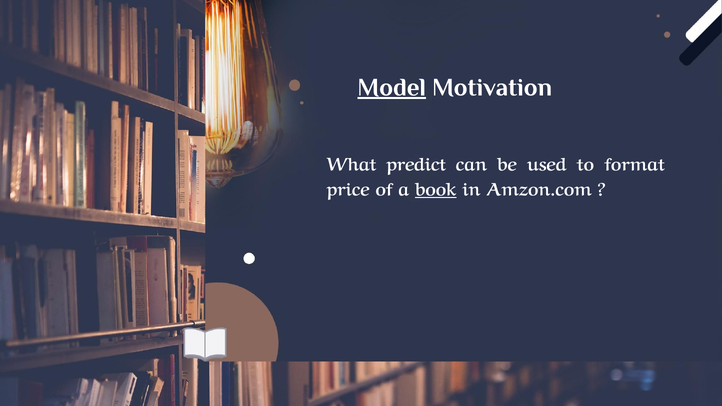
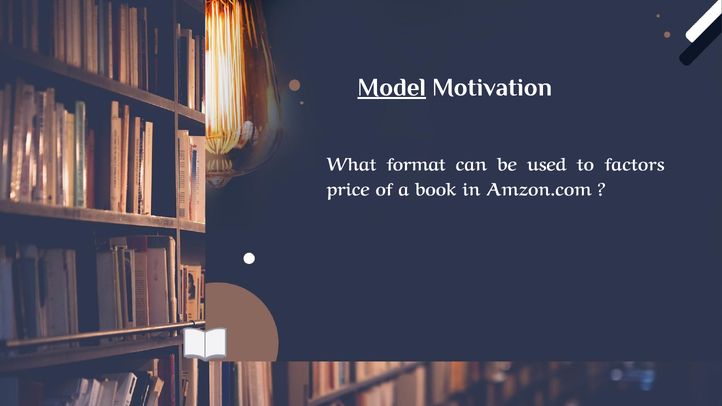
predict: predict -> format (416, 165)
format: format -> factors (635, 165)
book underline: present -> none (436, 190)
